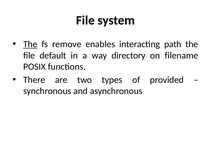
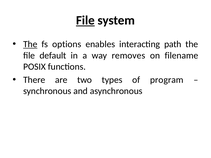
File underline: none -> present (85, 20)
remove: remove -> options (67, 44)
directory: directory -> removes (128, 56)
provided: provided -> program (167, 80)
